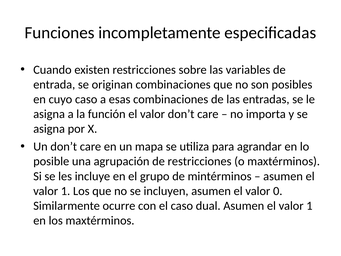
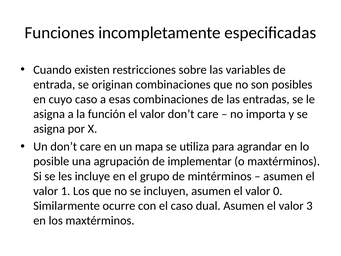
de restricciones: restricciones -> implementar (200, 161)
1: 1 -> 3 (309, 206)
